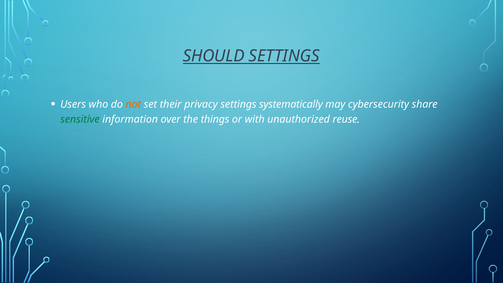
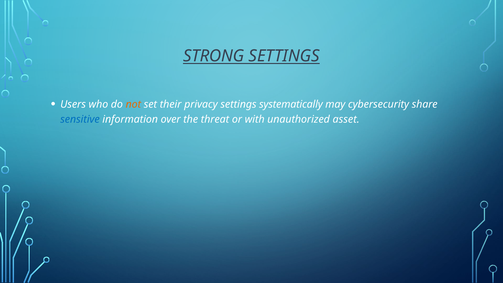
SHOULD: SHOULD -> STRONG (214, 56)
sensitive colour: green -> blue (80, 119)
things: things -> threat (215, 119)
reuse: reuse -> asset (346, 119)
